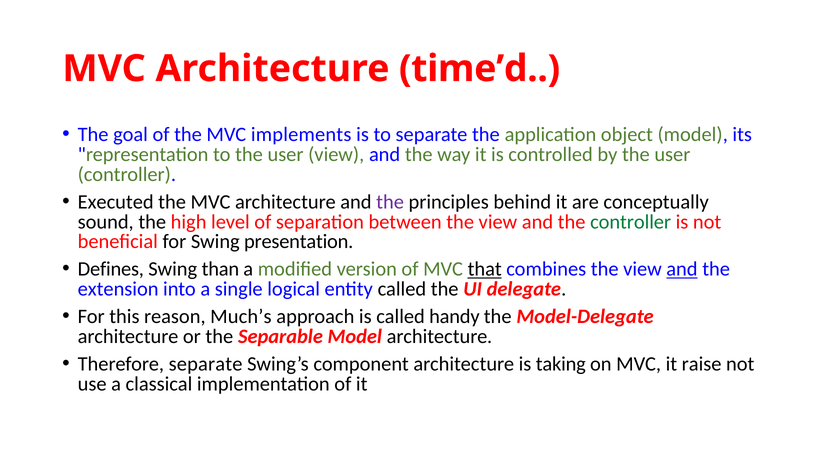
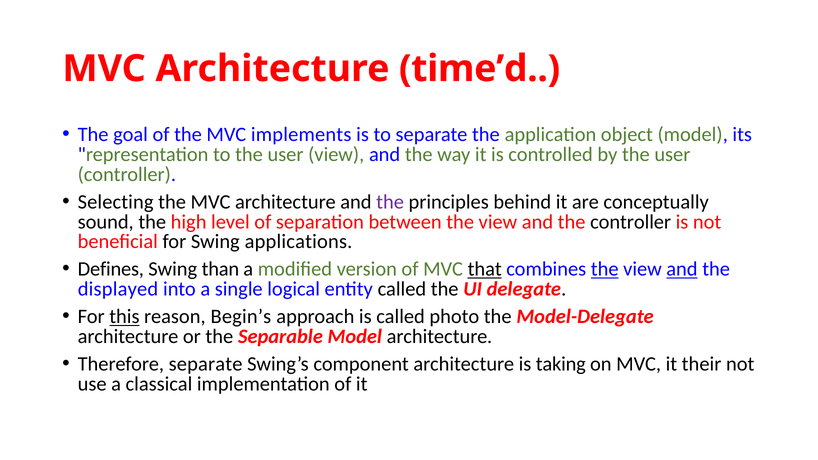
Executed: Executed -> Selecting (116, 202)
controller colour: green -> black (631, 222)
presentation: presentation -> applications (299, 242)
the underline: none -> present (605, 269)
extension: extension -> displayed (118, 289)
this underline: none -> present (124, 317)
Much’s: Much’s -> Begin’s (241, 317)
handy: handy -> photo (454, 317)
raise: raise -> their (702, 364)
